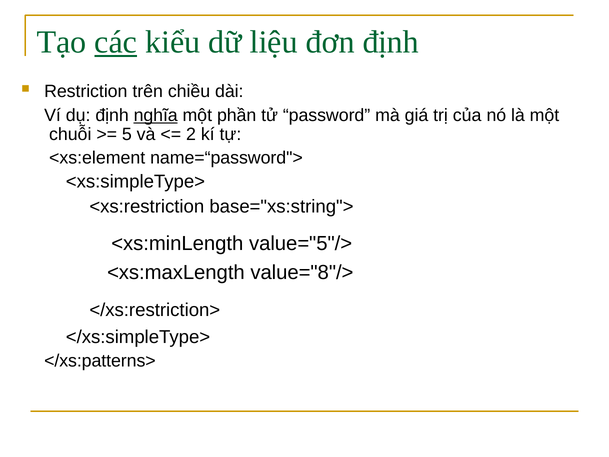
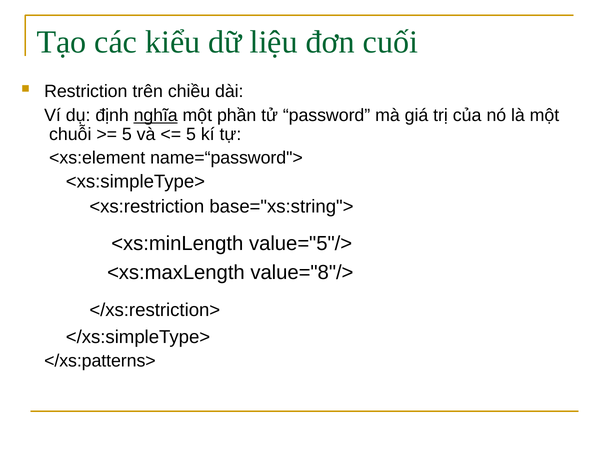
các underline: present -> none (116, 42)
đơn định: định -> cuối (391, 42)
2: 2 -> 5 (191, 134)
